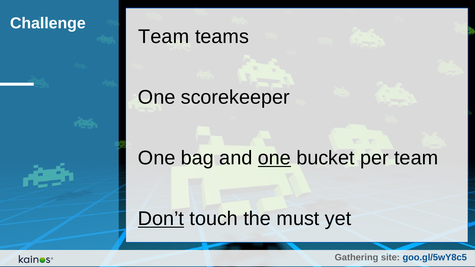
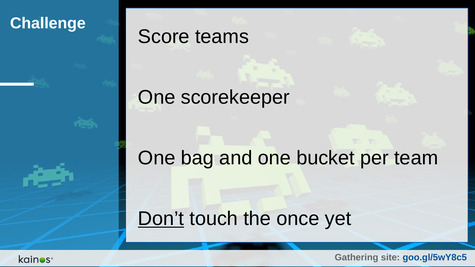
Team: Team -> Score (164, 37)
one underline: present -> none (274, 158)
must: must -> once (298, 219)
